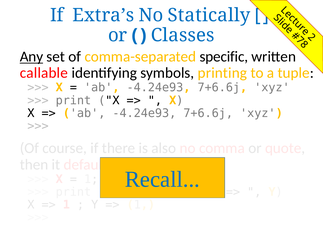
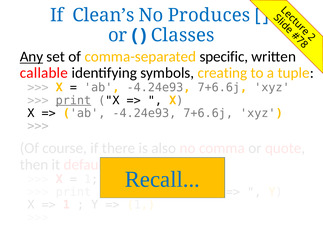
Extra’s: Extra’s -> Clean’s (103, 15)
Statically: Statically -> Produces (209, 15)
printing: printing -> creating (222, 73)
print underline: none -> present (73, 100)
